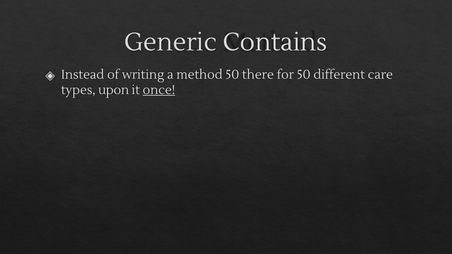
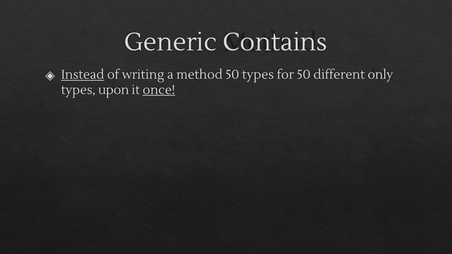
Instead underline: none -> present (83, 75)
50 there: there -> types (258, 75)
care: care -> only (380, 75)
